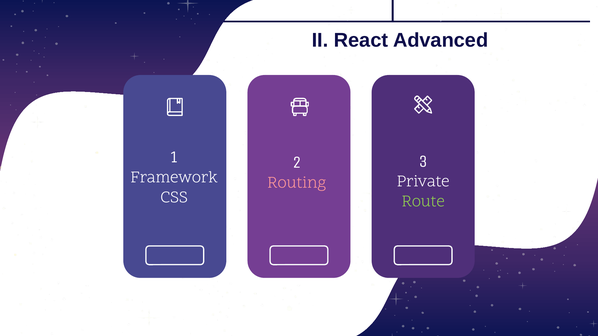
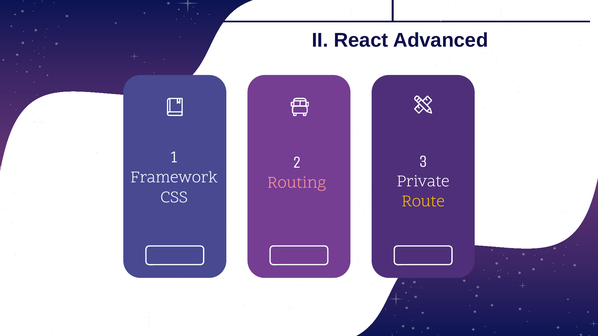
Route colour: light green -> yellow (423, 201)
